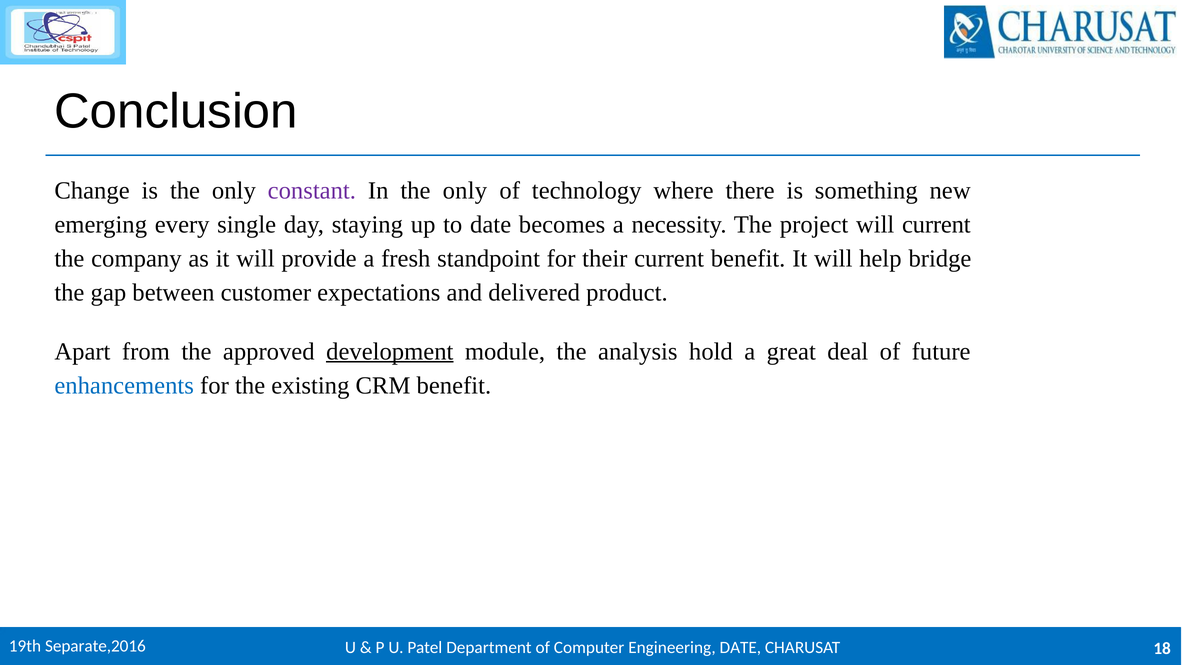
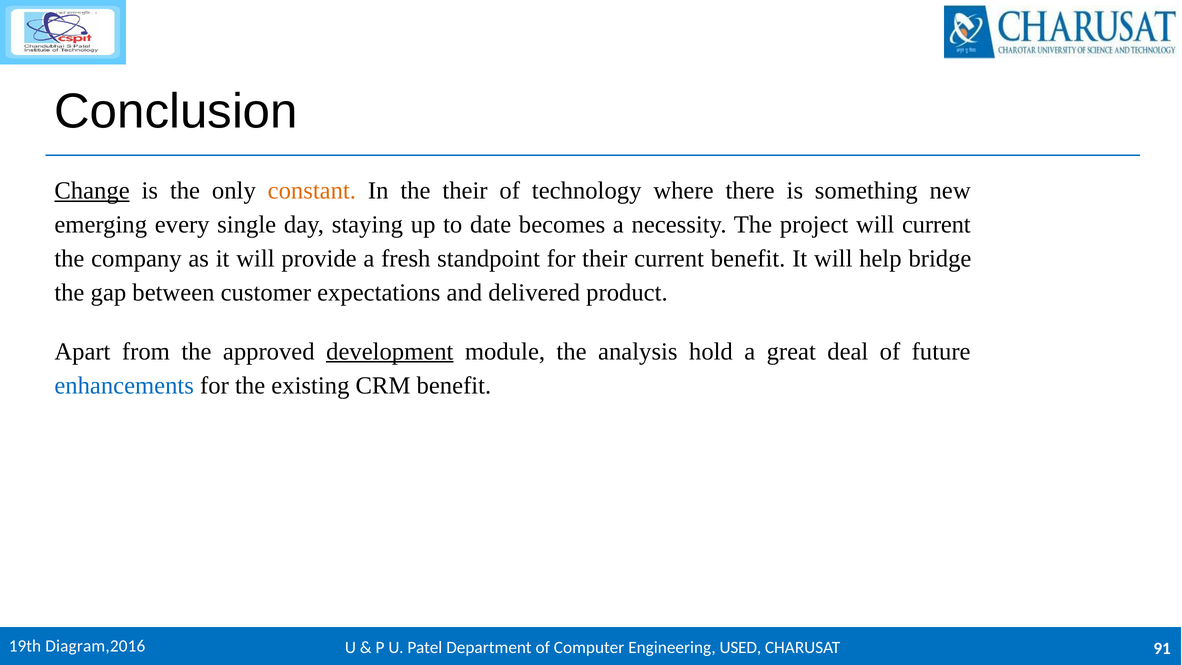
Change underline: none -> present (92, 191)
constant colour: purple -> orange (312, 191)
In the only: only -> their (465, 191)
Separate,2016: Separate,2016 -> Diagram,2016 (95, 646)
Engineering DATE: DATE -> USED (740, 647)
18: 18 -> 91 (1162, 648)
